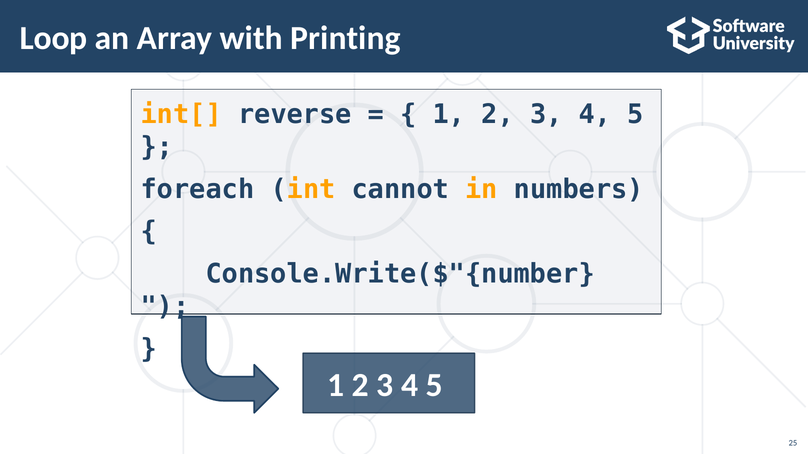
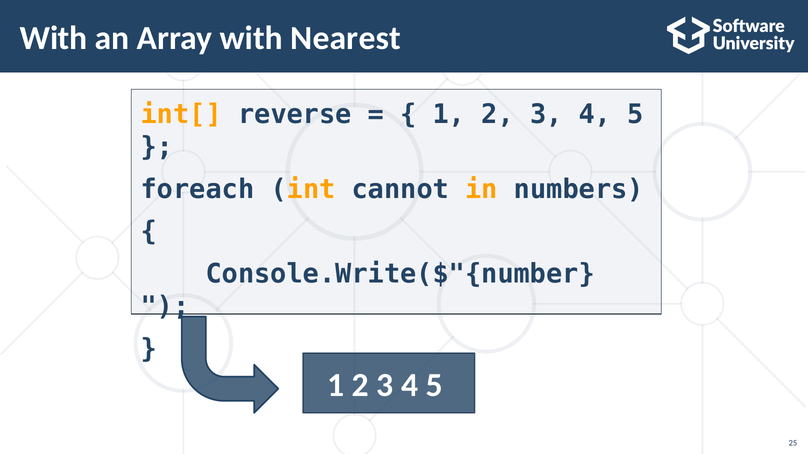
Loop: Loop -> With (54, 38)
Printing: Printing -> Nearest (346, 38)
